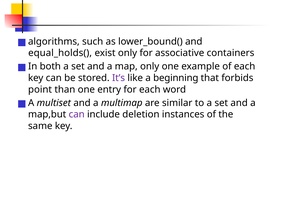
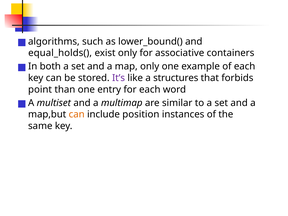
beginning: beginning -> structures (176, 78)
can colour: purple -> orange (77, 114)
deletion: deletion -> position (141, 114)
